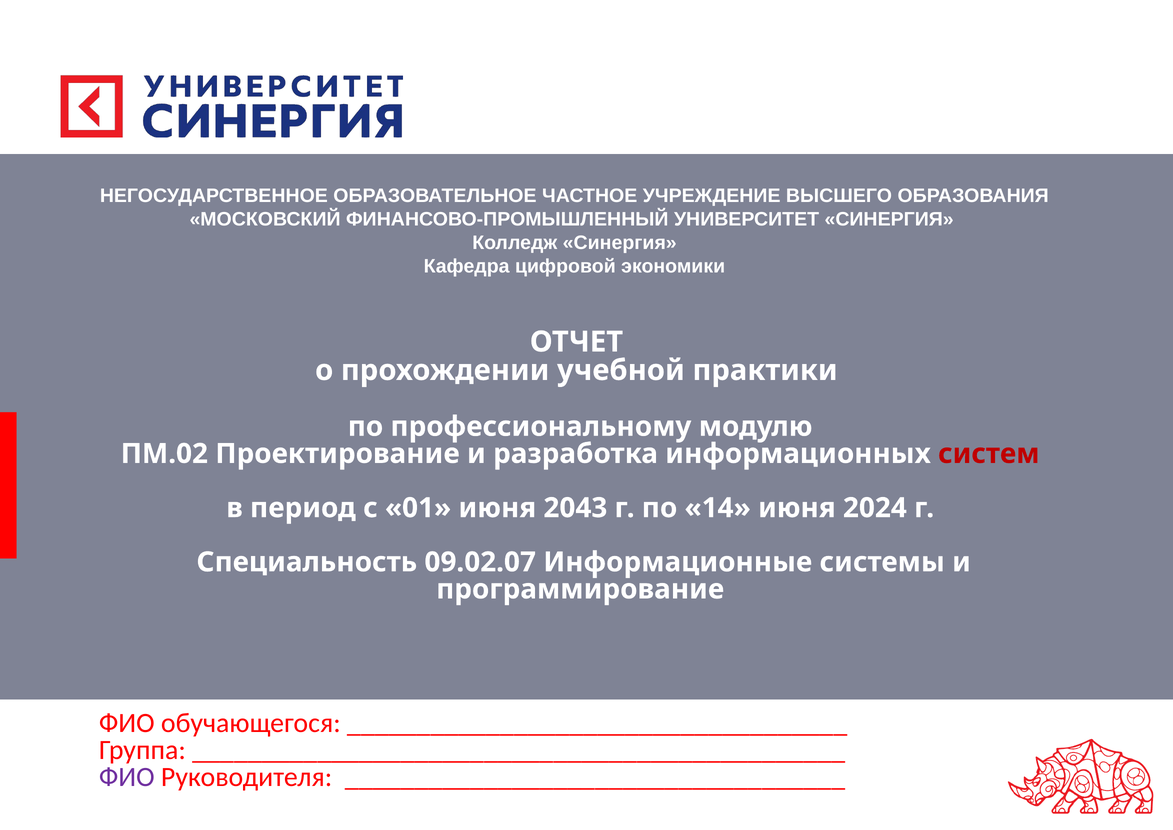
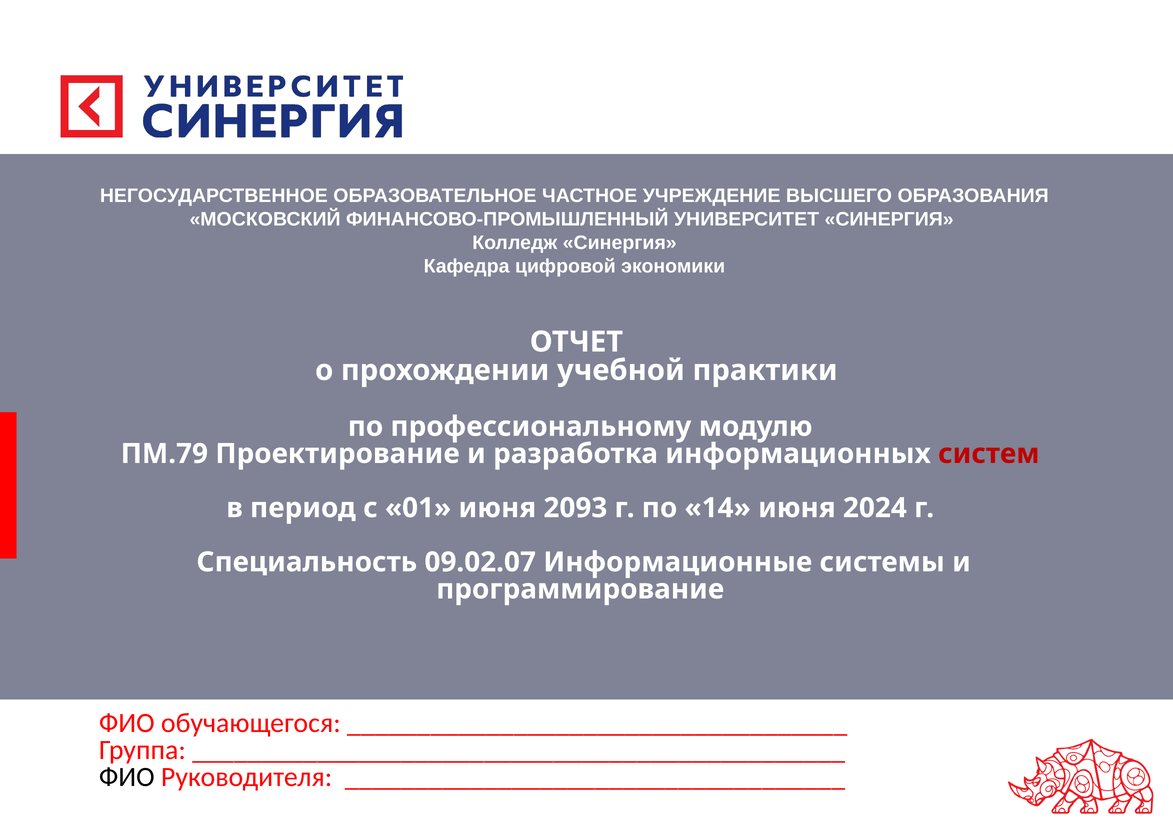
ПМ.02: ПМ.02 -> ПМ.79 (164, 453)
2043: 2043 -> 2093 (575, 508)
ФИО colour: purple -> black (127, 776)
